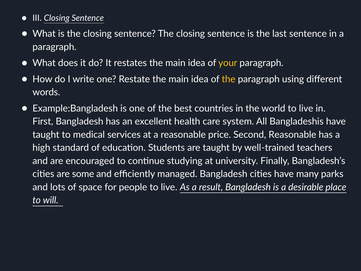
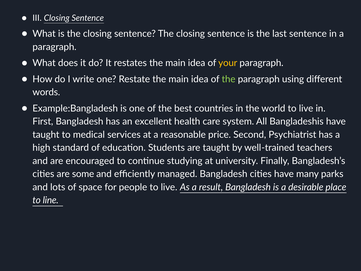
the colour: yellow -> light green (229, 79)
Second Reasonable: Reasonable -> Psychiatrist (292, 135)
will: will -> line (51, 200)
